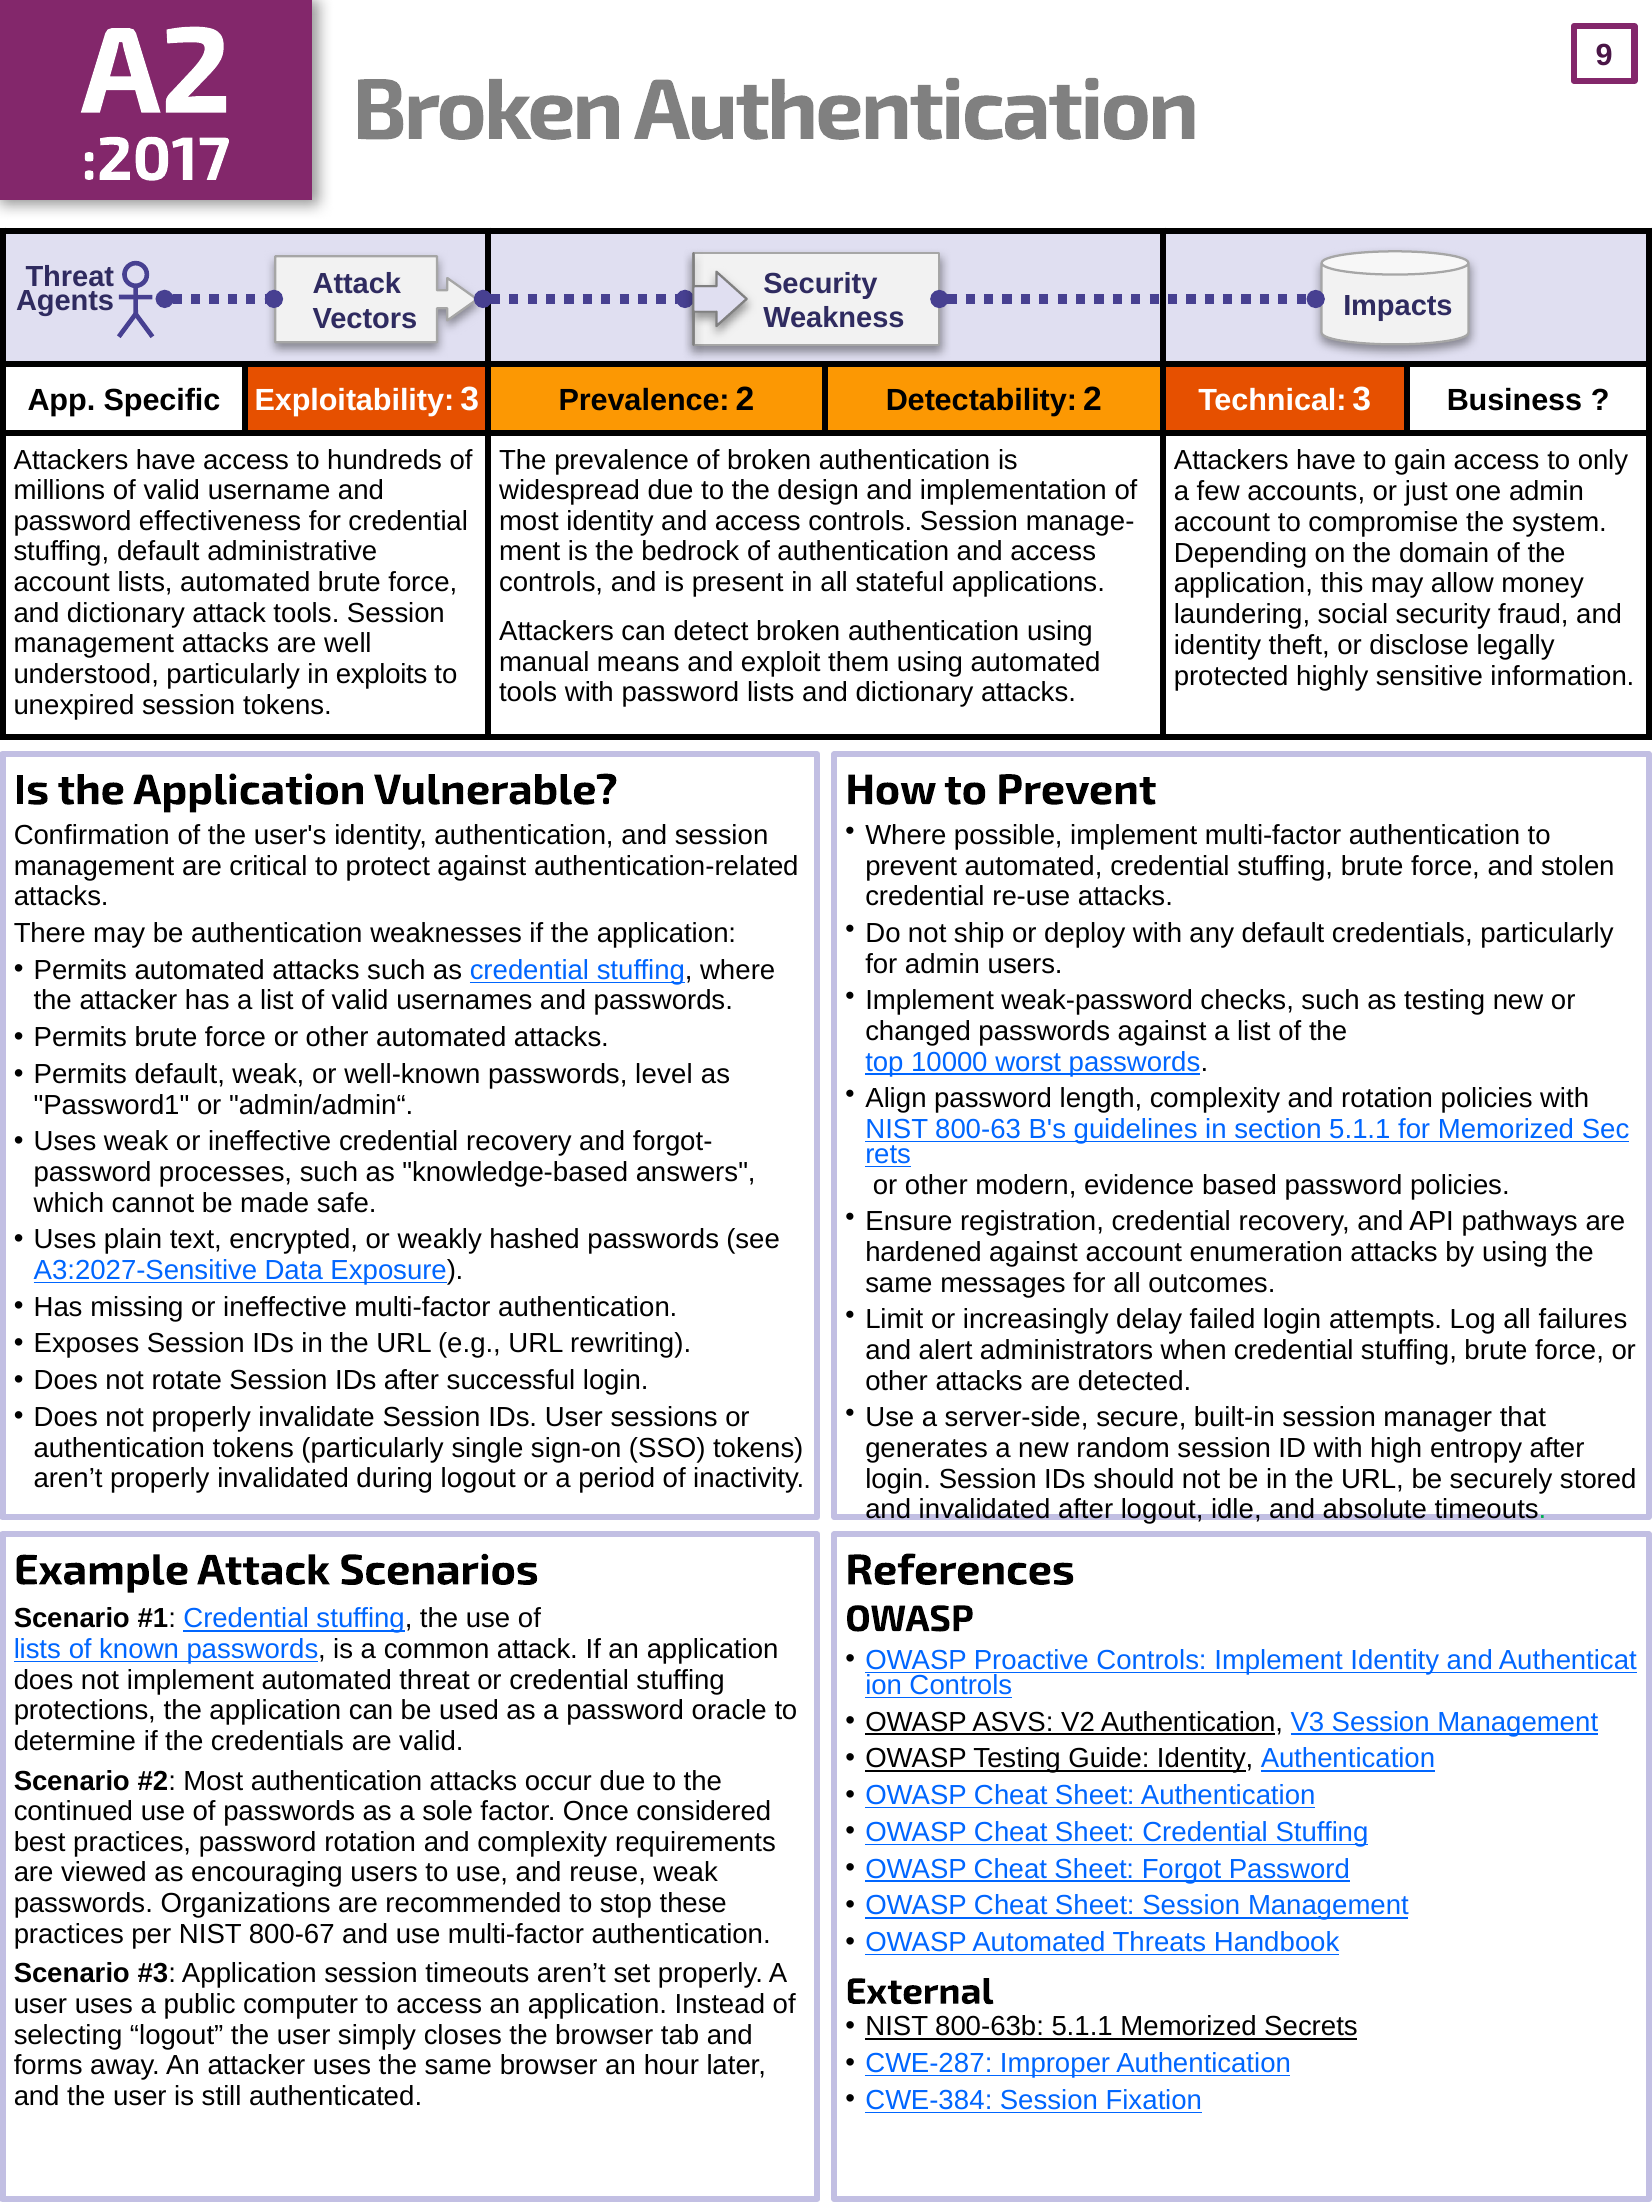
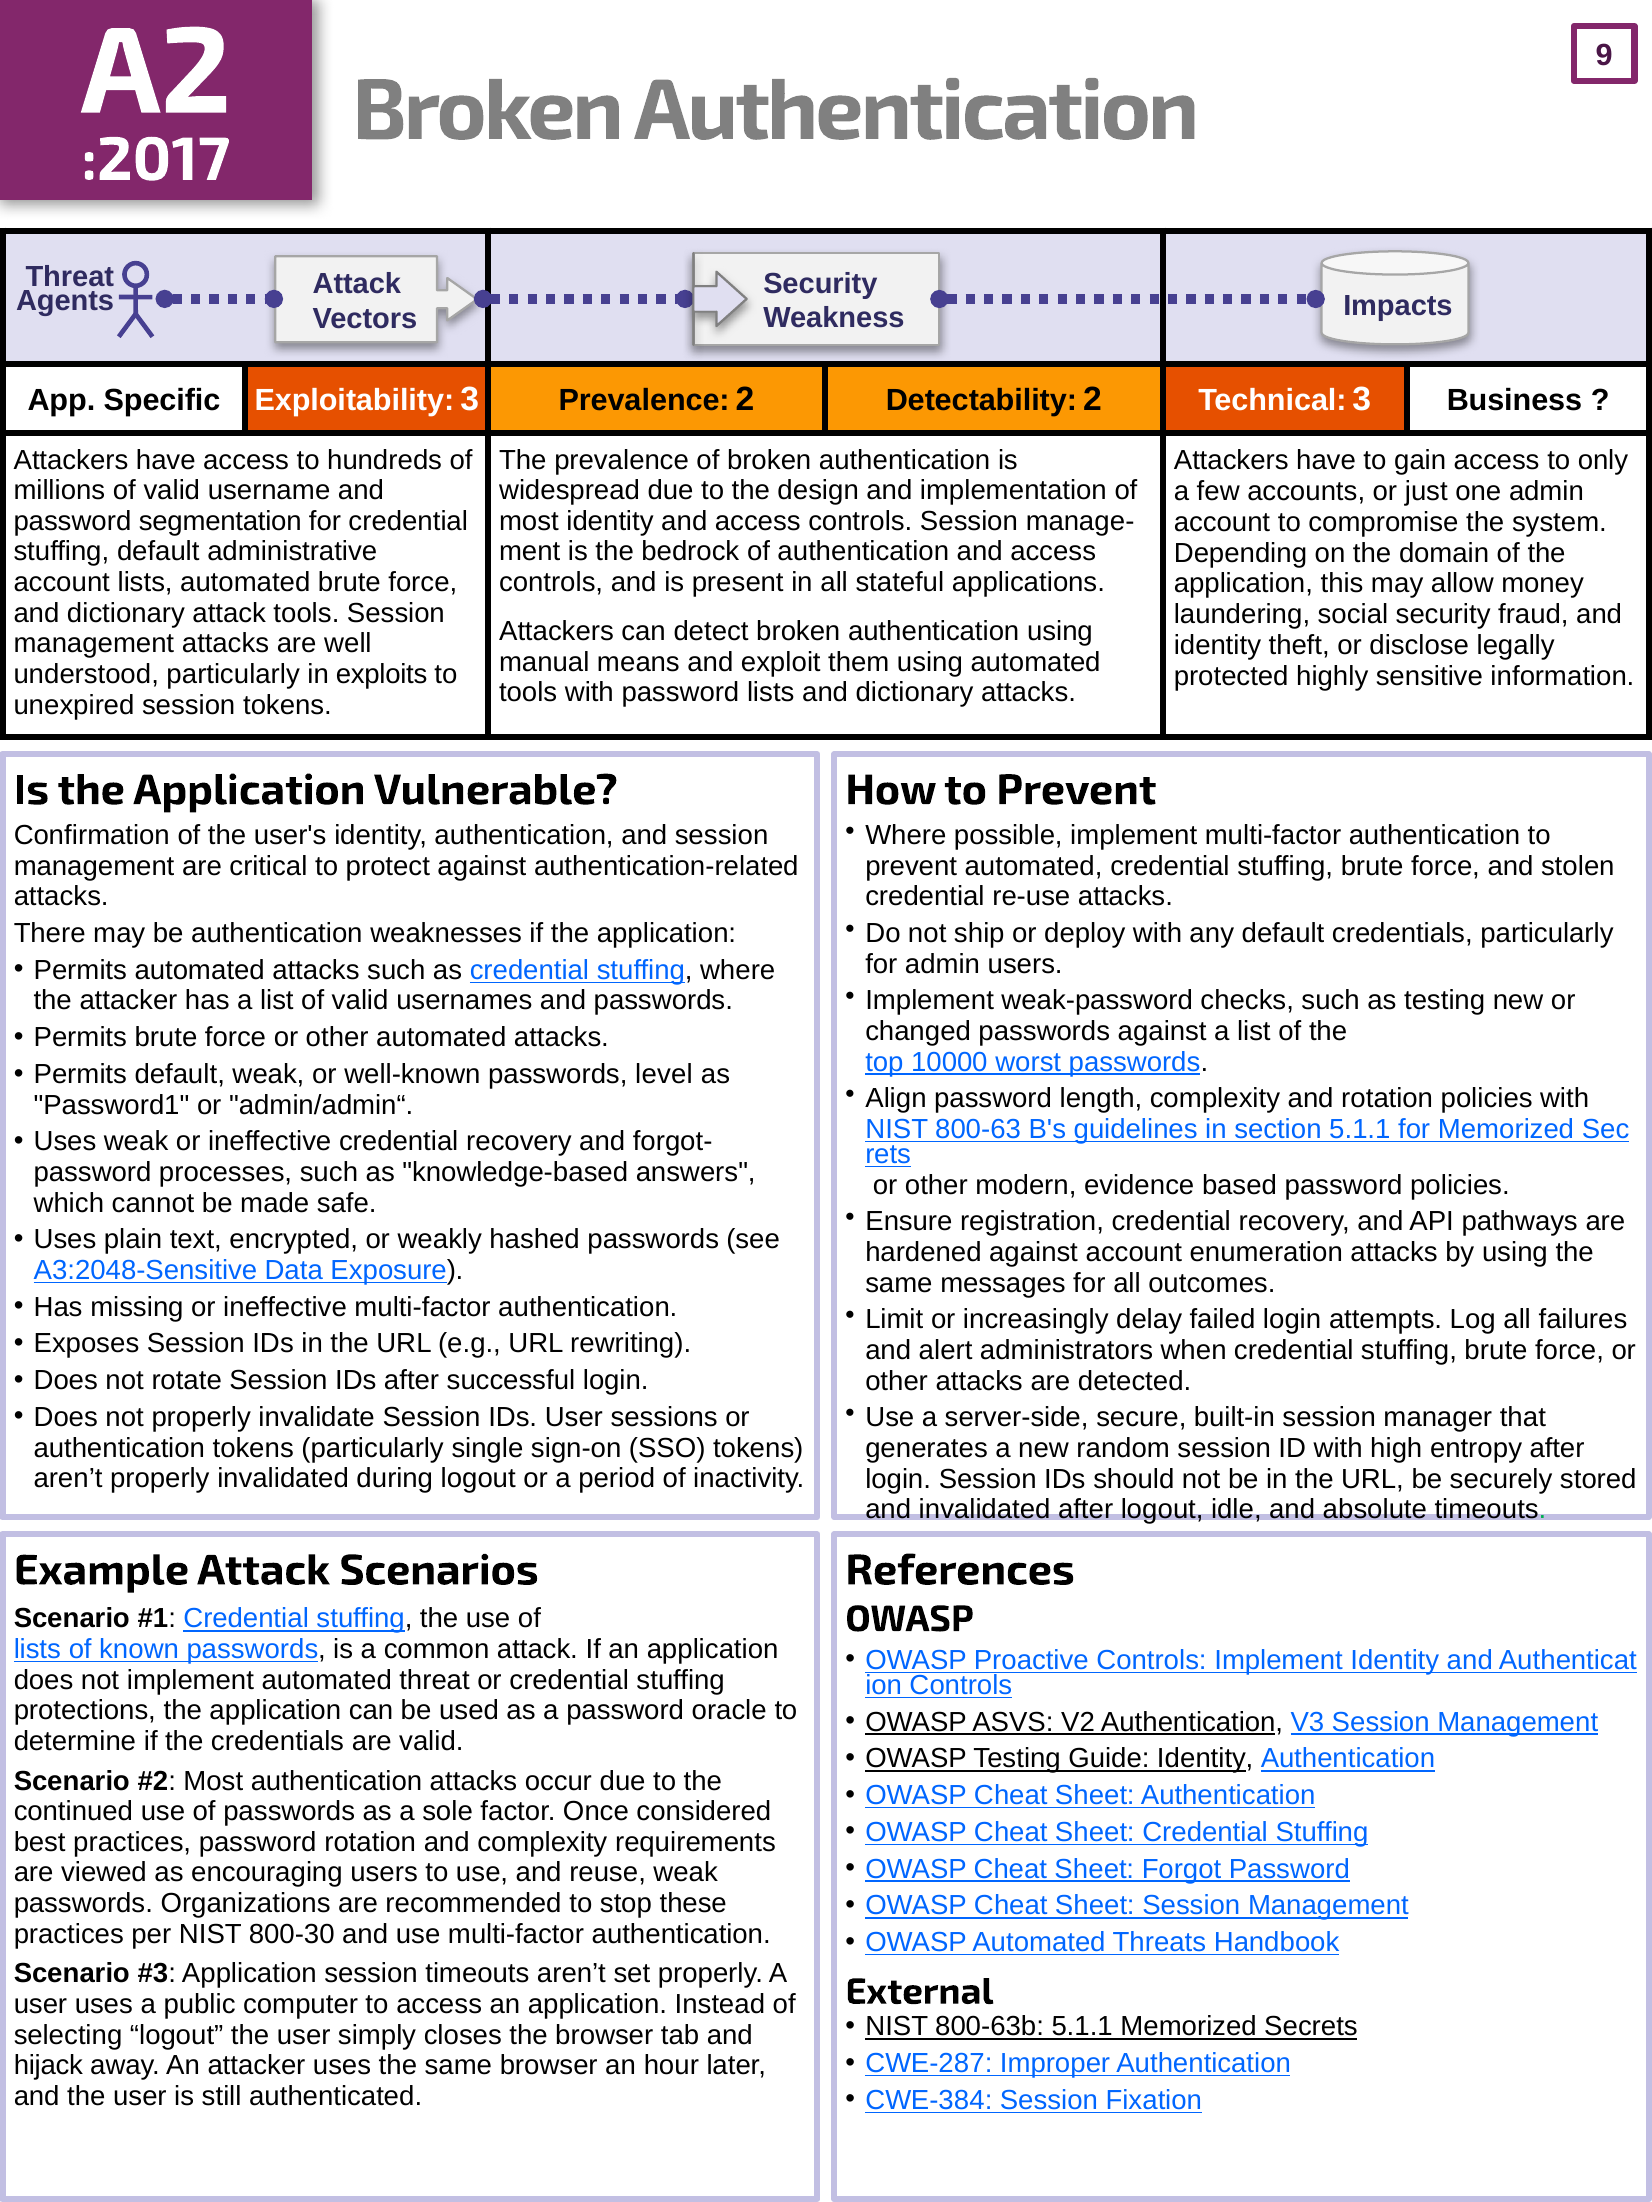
effectiveness: effectiveness -> segmentation (220, 521)
A3:2027-Sensitive: A3:2027-Sensitive -> A3:2048-Sensitive (145, 1271)
800-67: 800-67 -> 800-30 (292, 1935)
forms: forms -> hijack (48, 2066)
